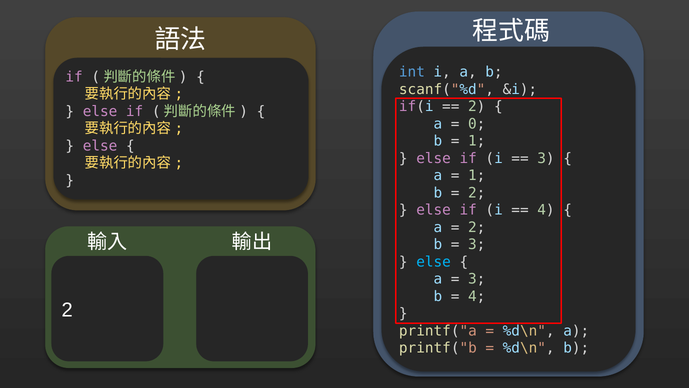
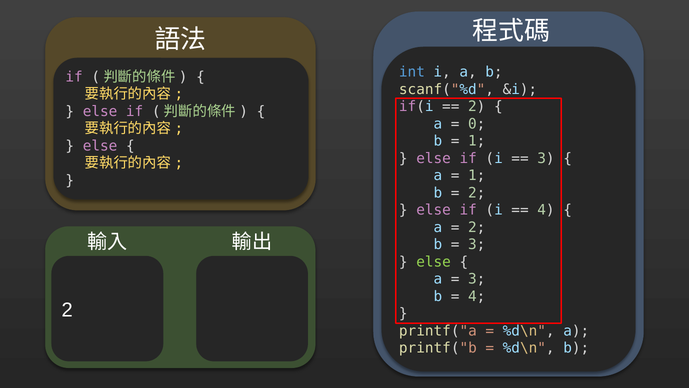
else colour: light blue -> light green (434, 262)
